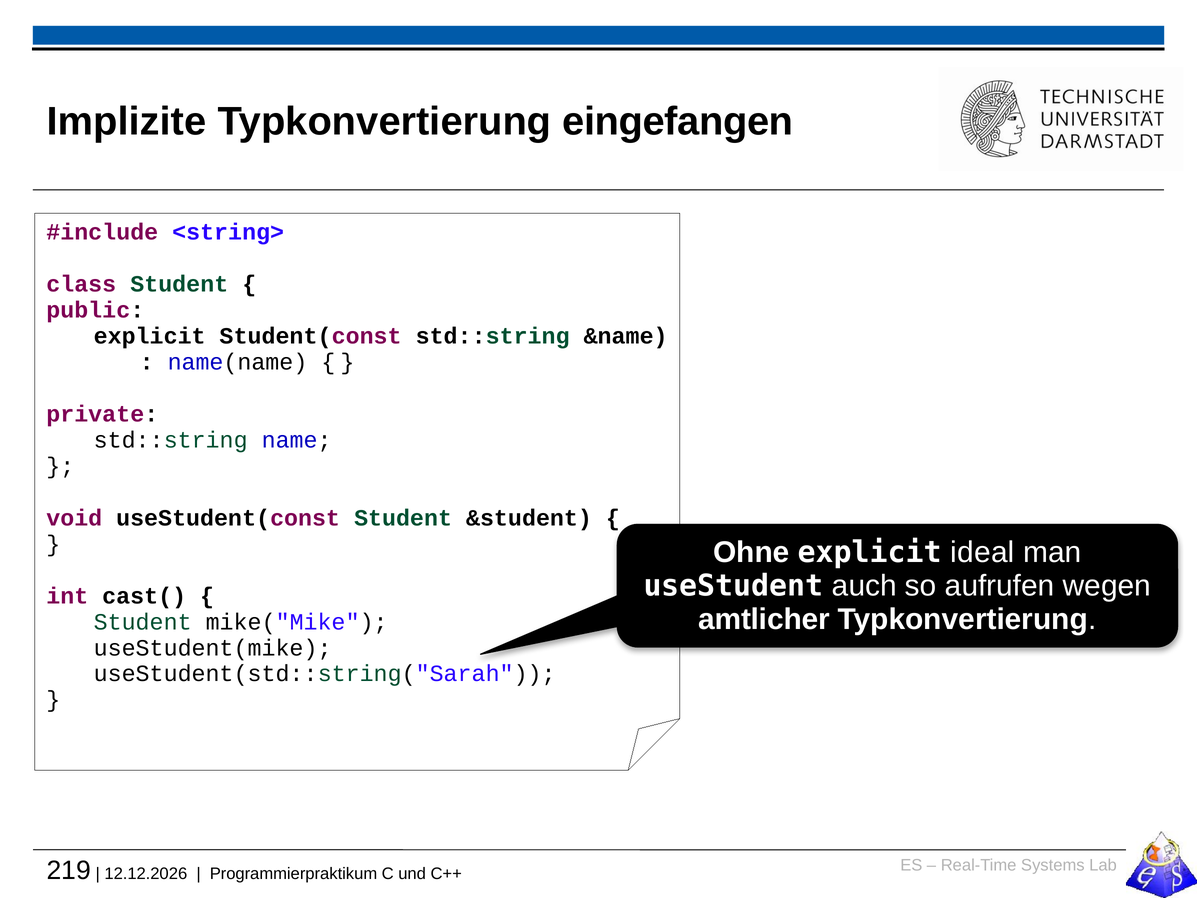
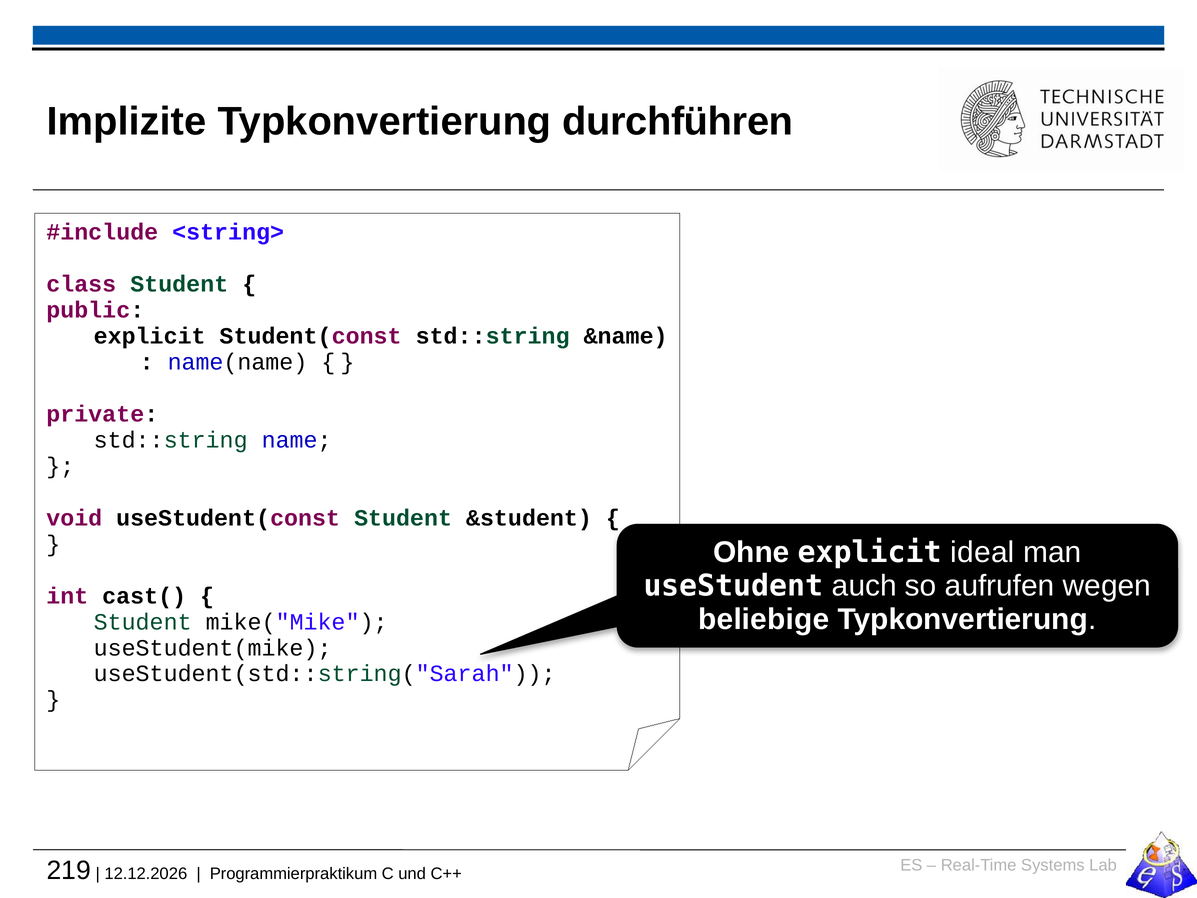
eingefangen: eingefangen -> durchführen (678, 122)
amtlicher: amtlicher -> beliebige (764, 619)
